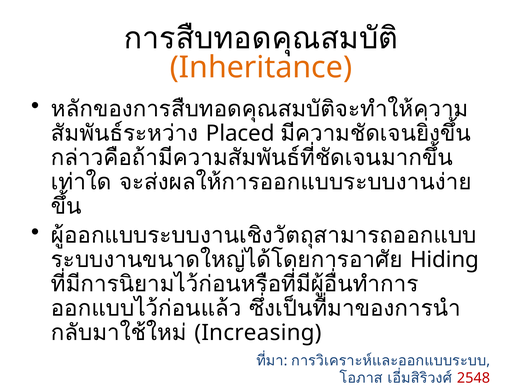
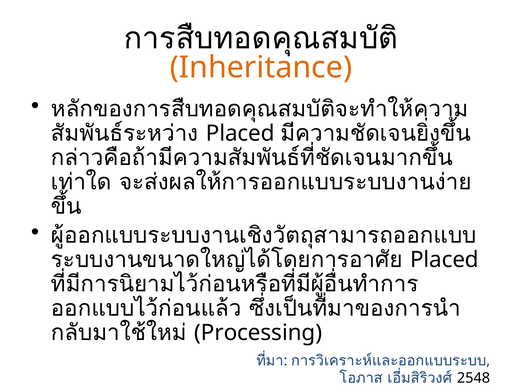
Hiding: Hiding -> Placed (444, 259)
Increasing: Increasing -> Processing (258, 332)
2548 colour: red -> black (473, 378)
